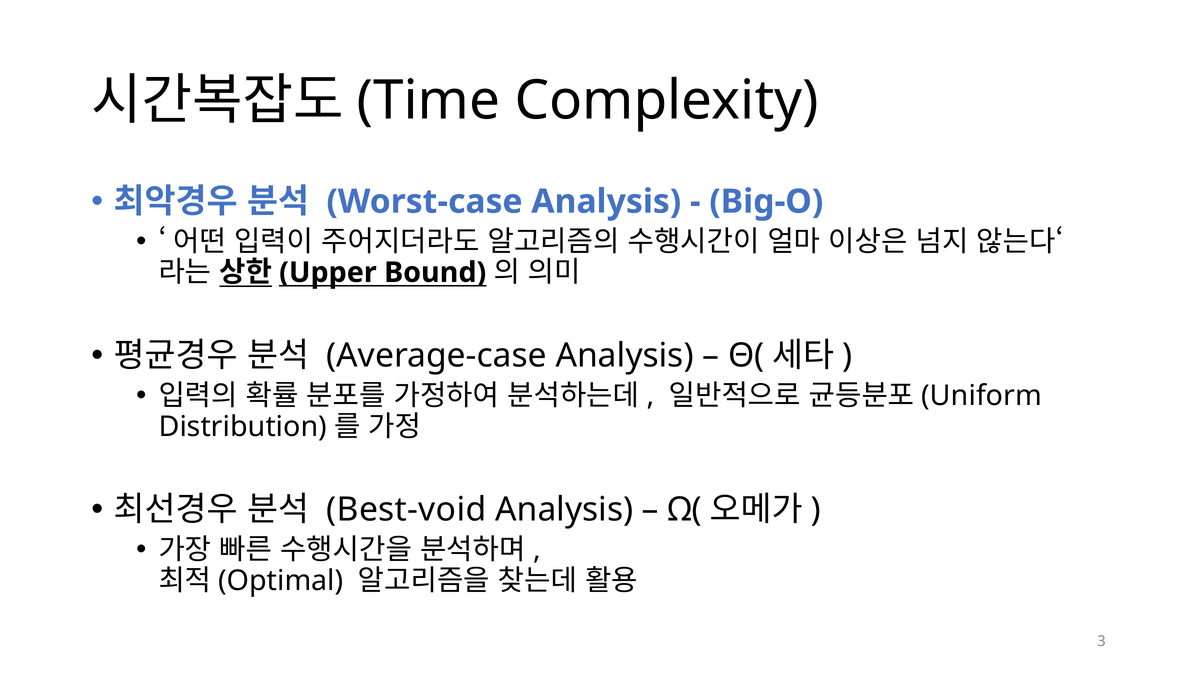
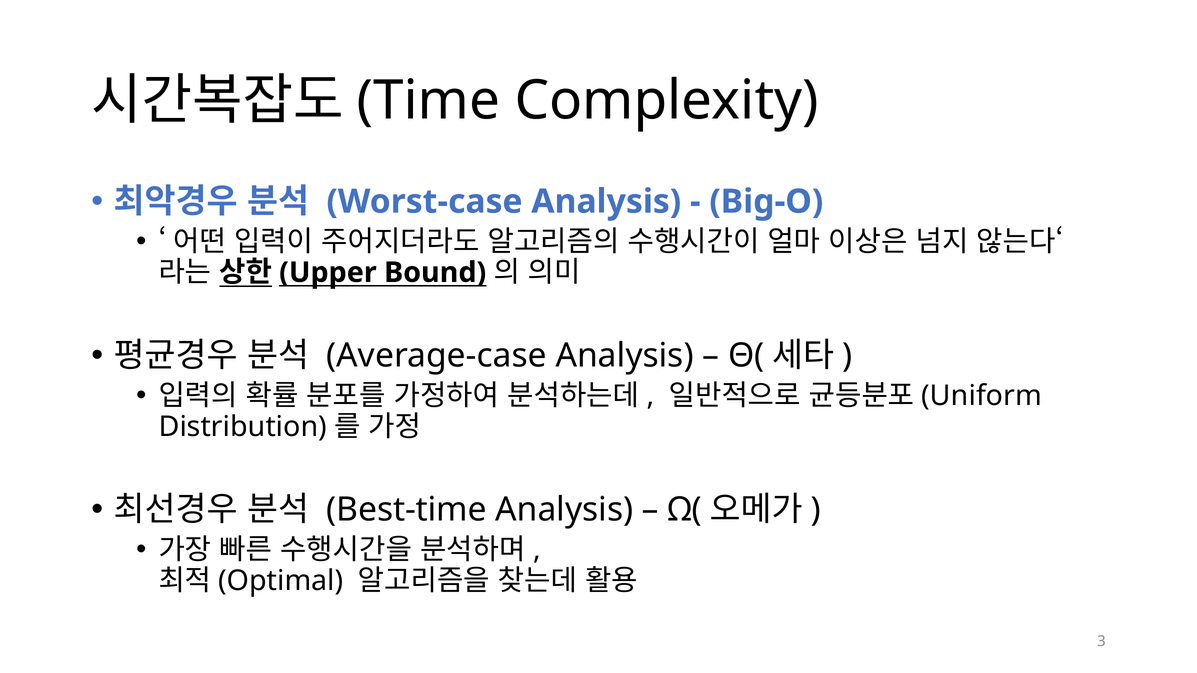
Best-void: Best-void -> Best-time (407, 510)
